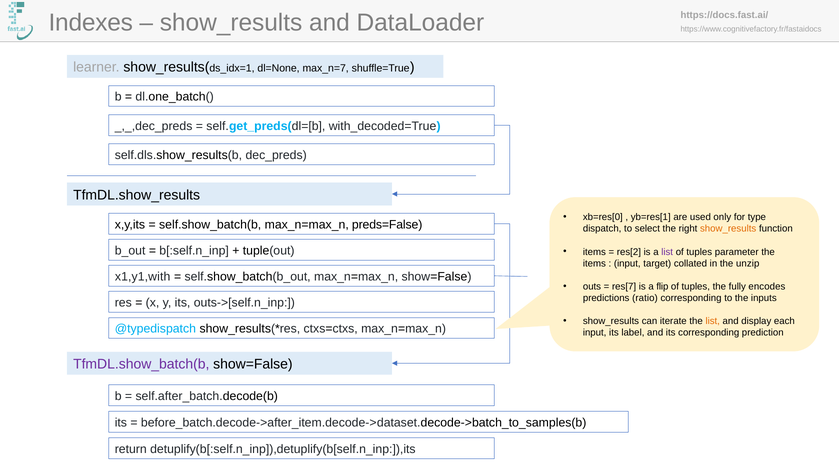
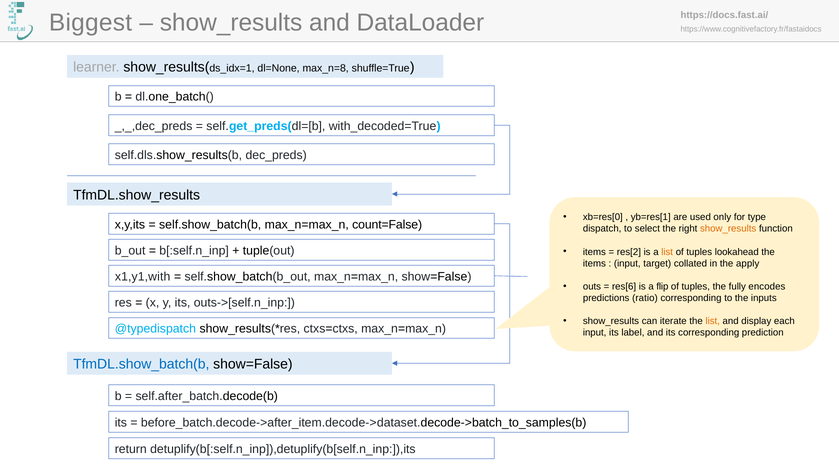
Indexes: Indexes -> Biggest (91, 23)
max_n=7: max_n=7 -> max_n=8 (326, 69)
preds=False: preds=False -> count=False (387, 224)
list colour: purple -> orange (667, 252)
parameter: parameter -> lookahead (737, 252)
unzip: unzip -> apply (748, 263)
res[7: res[7 -> res[6 (624, 286)
TfmDL.show_batch(b colour: purple -> blue (141, 364)
